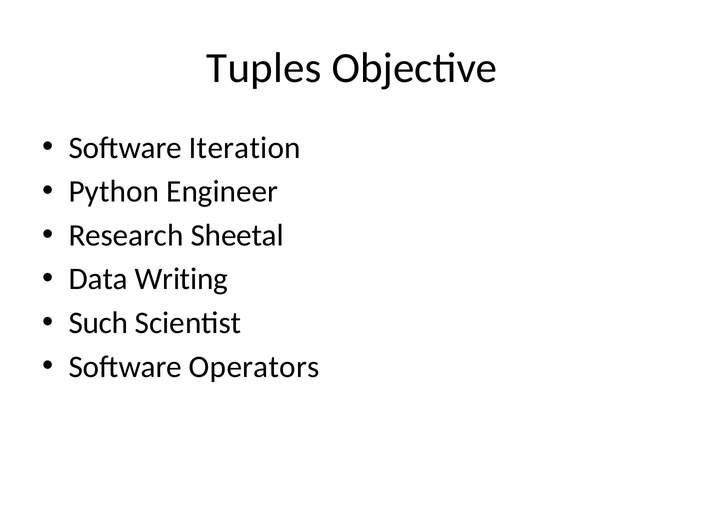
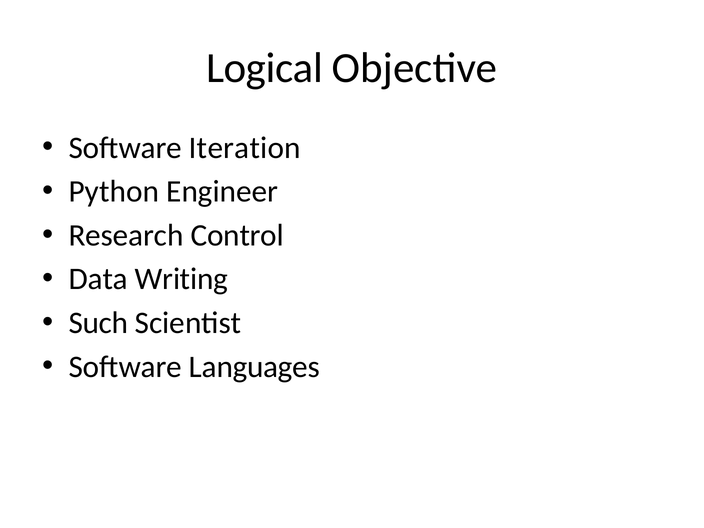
Tuples: Tuples -> Logical (264, 68)
Sheetal: Sheetal -> Control (237, 235)
Operators: Operators -> Languages (254, 367)
